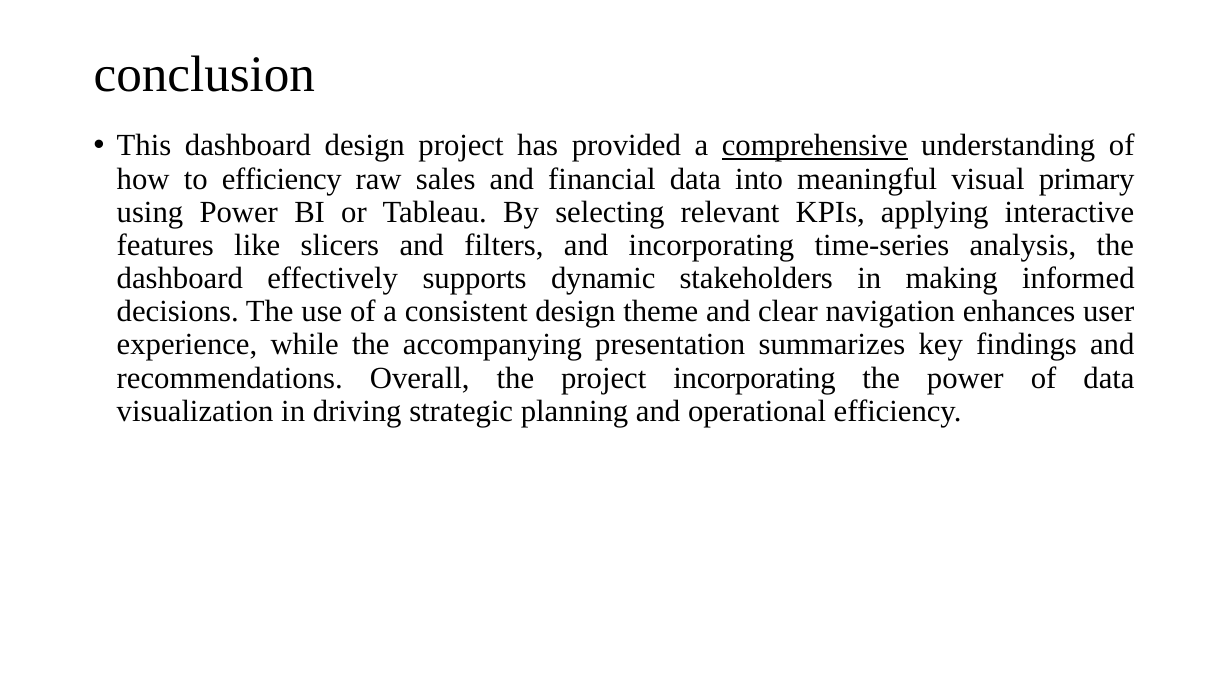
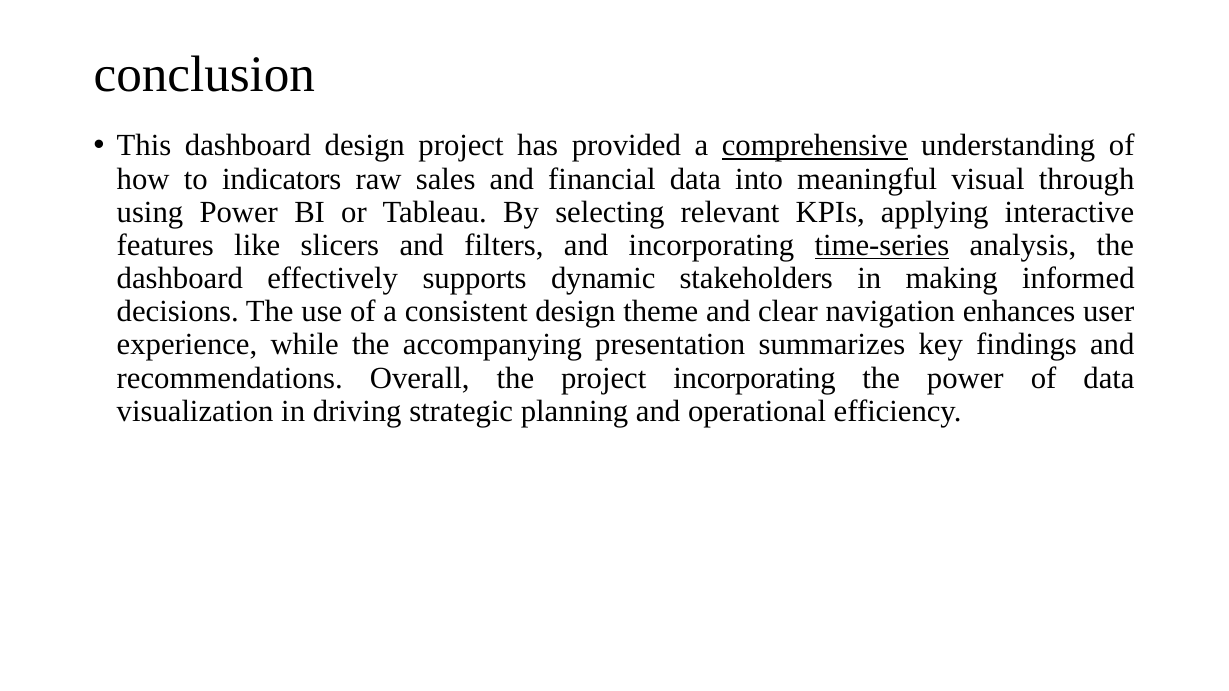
to efficiency: efficiency -> indicators (282, 179)
primary: primary -> through (1087, 179)
time-series underline: none -> present (882, 245)
